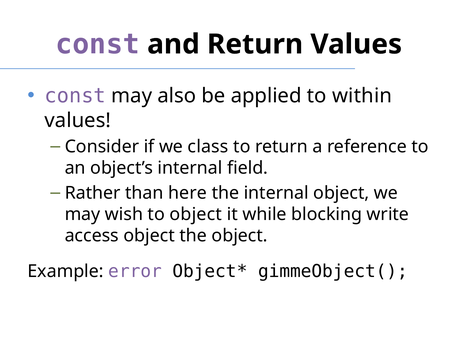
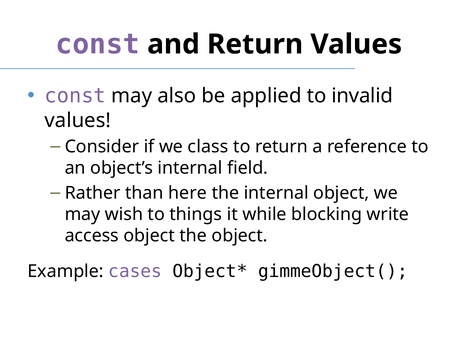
within: within -> invalid (362, 96)
to object: object -> things (196, 215)
error: error -> cases (135, 272)
